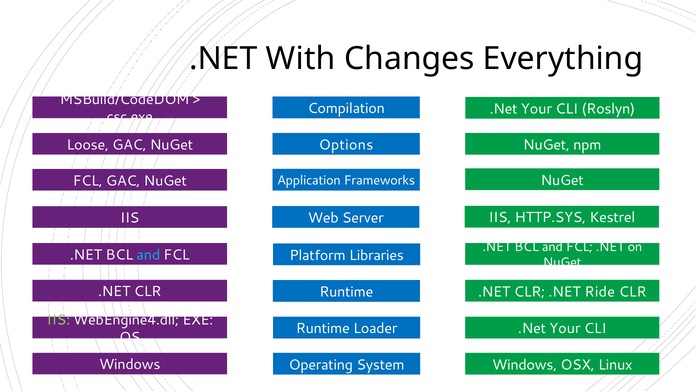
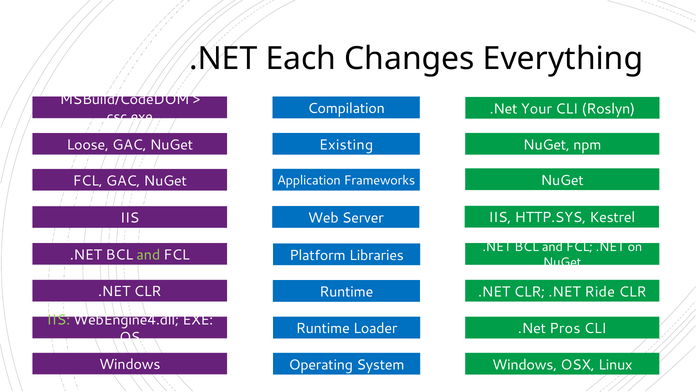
With: With -> Each (301, 59)
Options: Options -> Existing (346, 145)
and colour: light blue -> light green (148, 255)
Your: Your -> Pros (565, 329)
